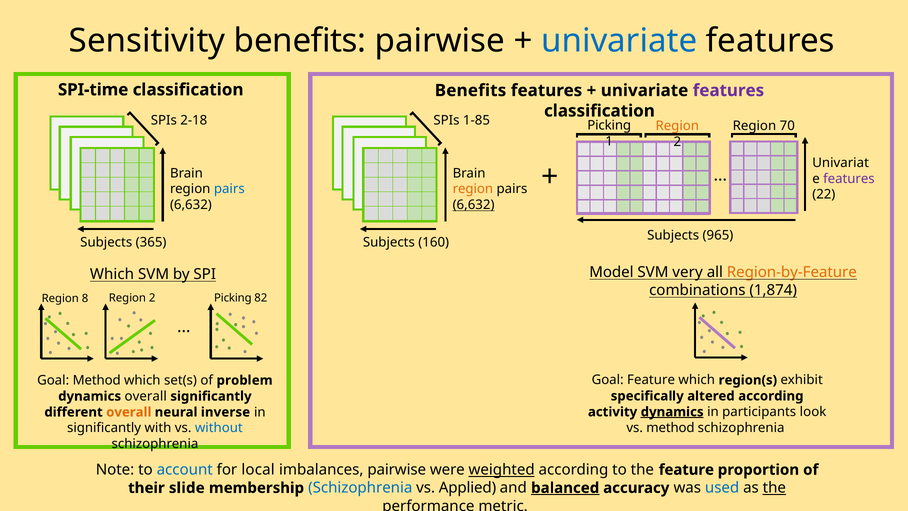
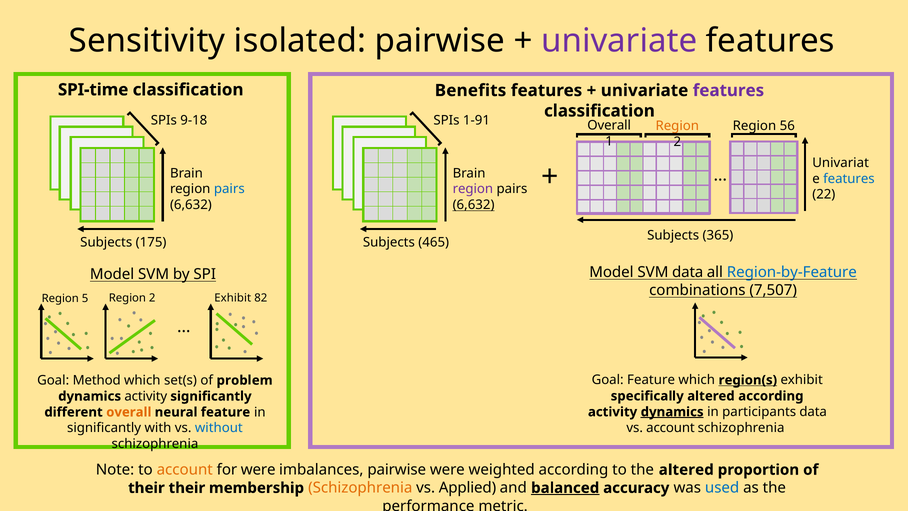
Sensitivity benefits: benefits -> isolated (300, 41)
univariate colour: blue -> purple (619, 41)
2-18: 2-18 -> 9-18 (194, 120)
1-85: 1-85 -> 1-91 (476, 120)
Picking: Picking -> Overall (609, 125)
70: 70 -> 56 (787, 126)
features colour: purple -> blue (849, 179)
region colour: orange -> purple (473, 189)
965: 965 -> 365 (718, 235)
365: 365 -> 175 (151, 242)
160: 160 -> 465 (434, 242)
SVM very: very -> data (688, 272)
Region-by-Feature colour: orange -> blue (792, 272)
Which: Which -> Model (112, 274)
1,874: 1,874 -> 7,507 (773, 290)
8: 8 -> 5 (85, 298)
2 Picking: Picking -> Exhibit (233, 298)
region(s underline: none -> present (748, 380)
dynamics overall: overall -> activity (146, 396)
participants look: look -> data (813, 412)
neural inverse: inverse -> feature (225, 412)
vs method: method -> account (670, 428)
account colour: blue -> orange (185, 470)
for local: local -> were (258, 470)
weighted underline: present -> none (502, 470)
the feature: feature -> altered (686, 470)
their slide: slide -> their (187, 488)
Schizophrenia colour: blue -> orange (360, 488)
the underline: present -> none (774, 488)
